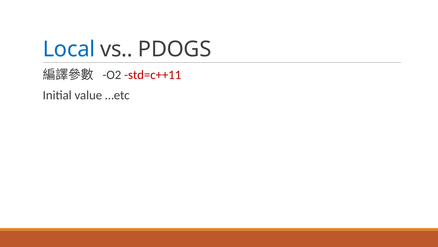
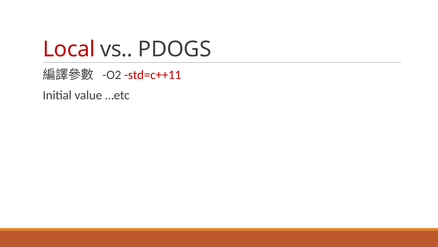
Local colour: blue -> red (69, 49)
